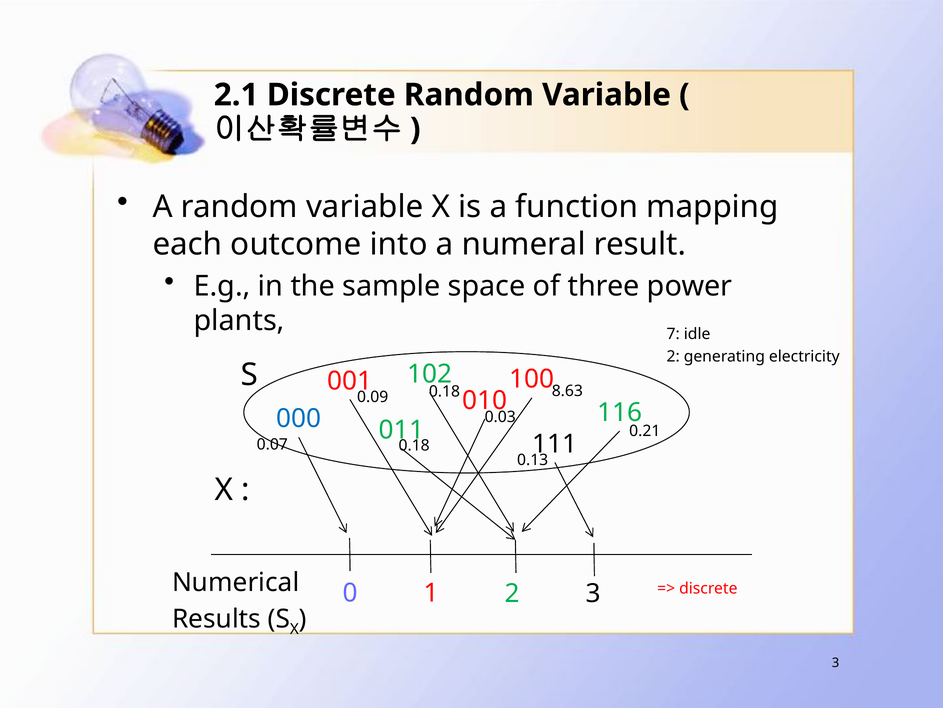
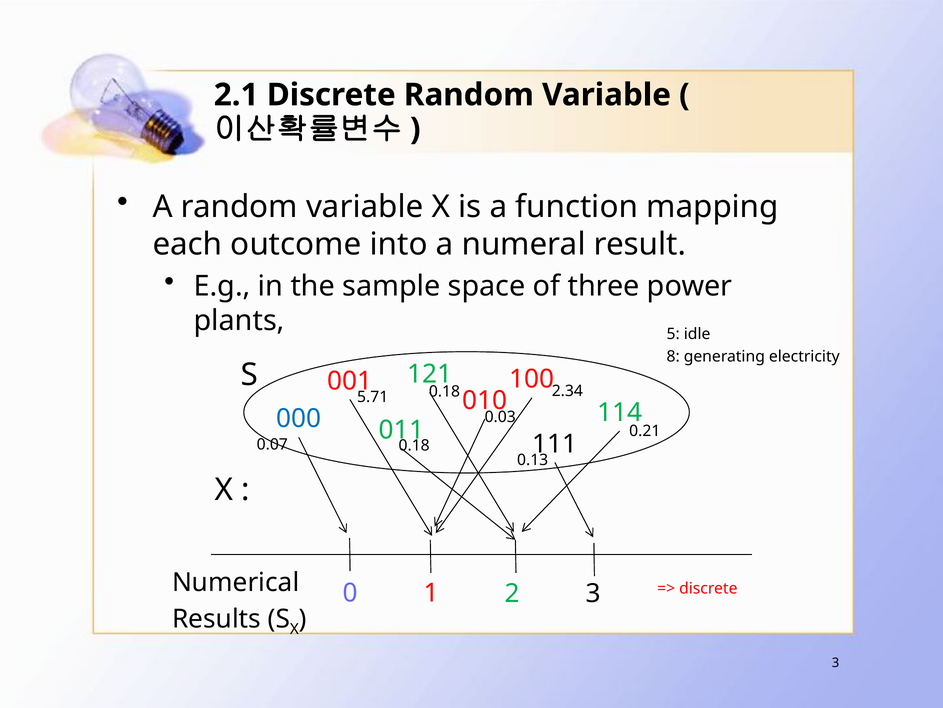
7: 7 -> 5 (673, 334)
2: 2 -> 8 (673, 356)
102: 102 -> 121 (430, 373)
8.63: 8.63 -> 2.34 (567, 391)
0.09: 0.09 -> 5.71 (373, 397)
116: 116 -> 114 (620, 412)
